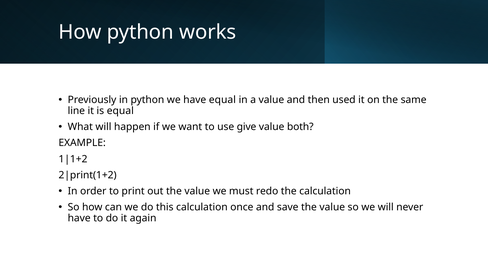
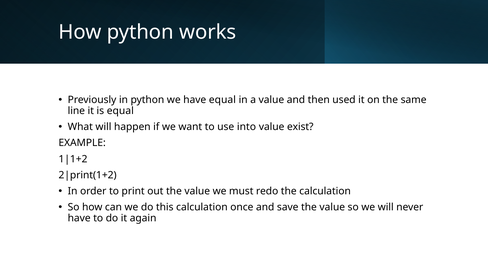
give: give -> into (246, 127)
both: both -> exist (300, 127)
